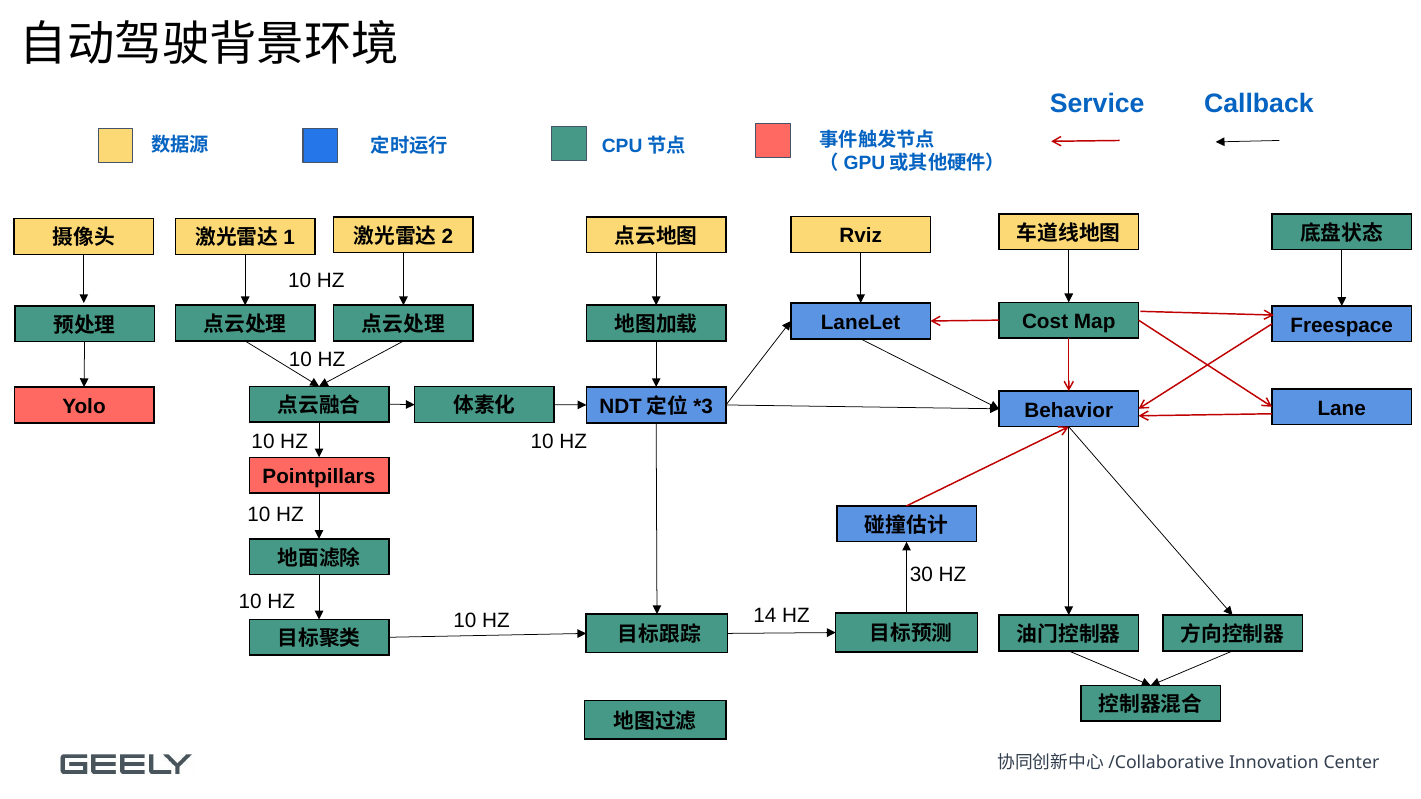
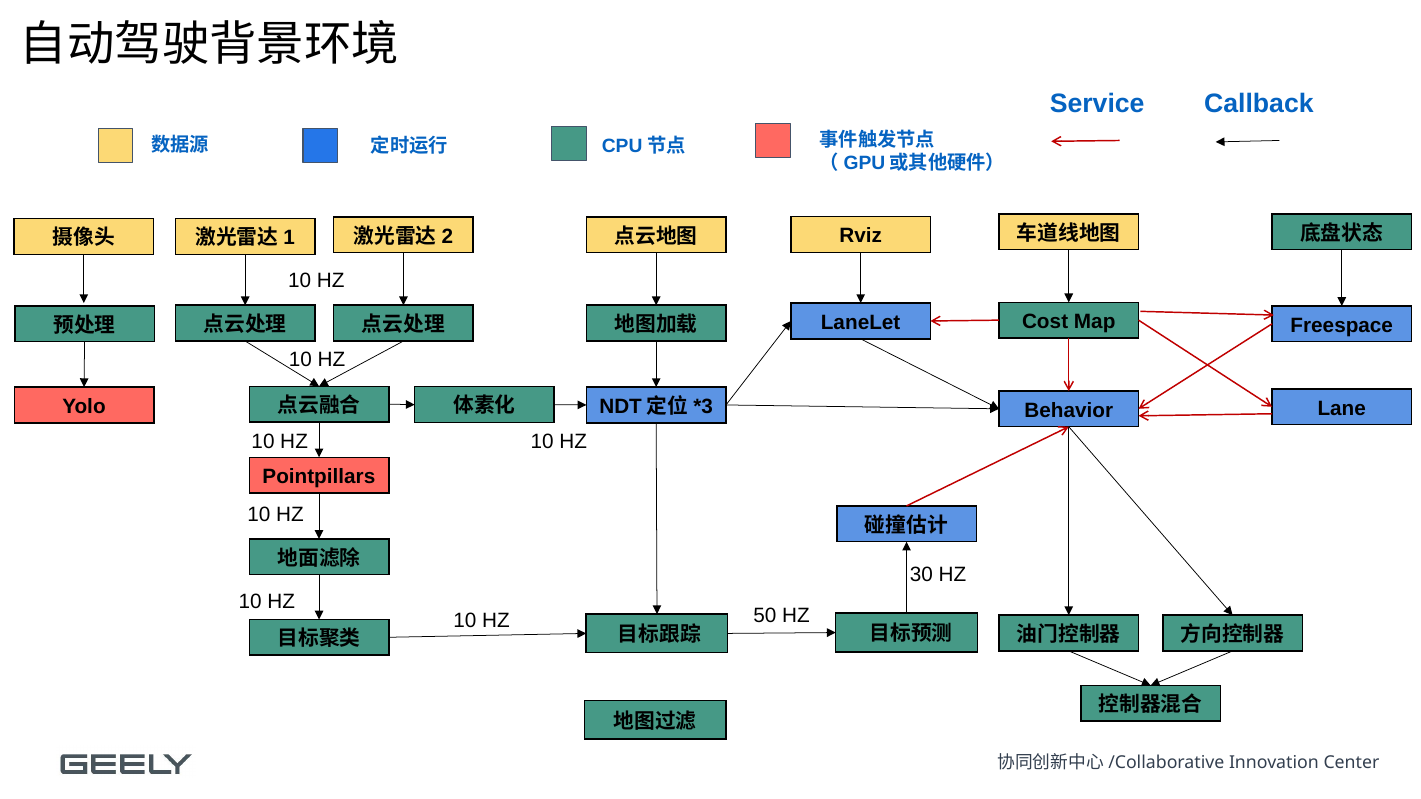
14: 14 -> 50 (765, 616)
